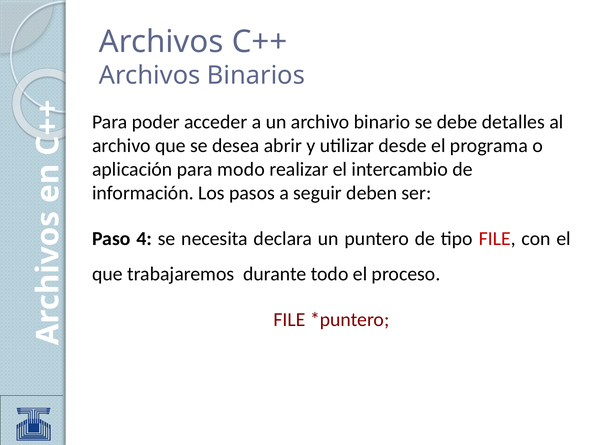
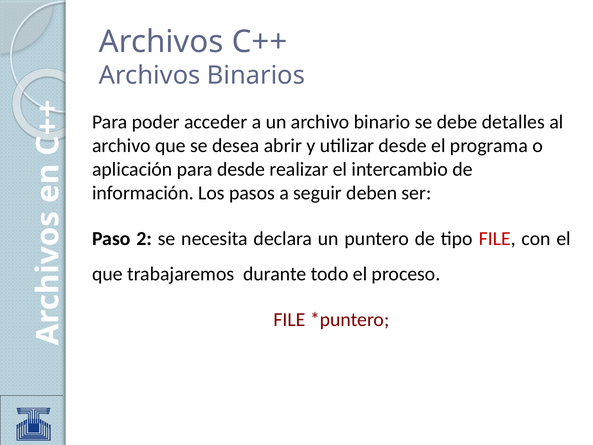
para modo: modo -> desde (241, 169)
4: 4 -> 2 (144, 238)
